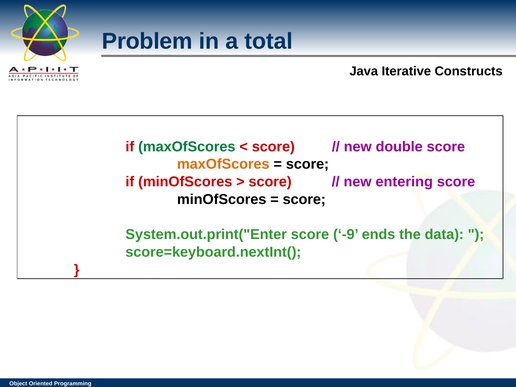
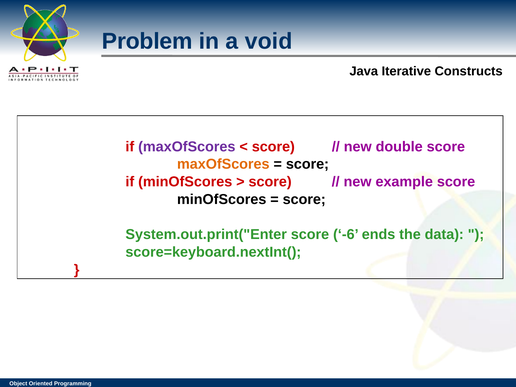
total: total -> void (269, 41)
maxOfScores colour: green -> purple (187, 147)
entering: entering -> example (404, 182)
-9: -9 -> -6 (346, 234)
